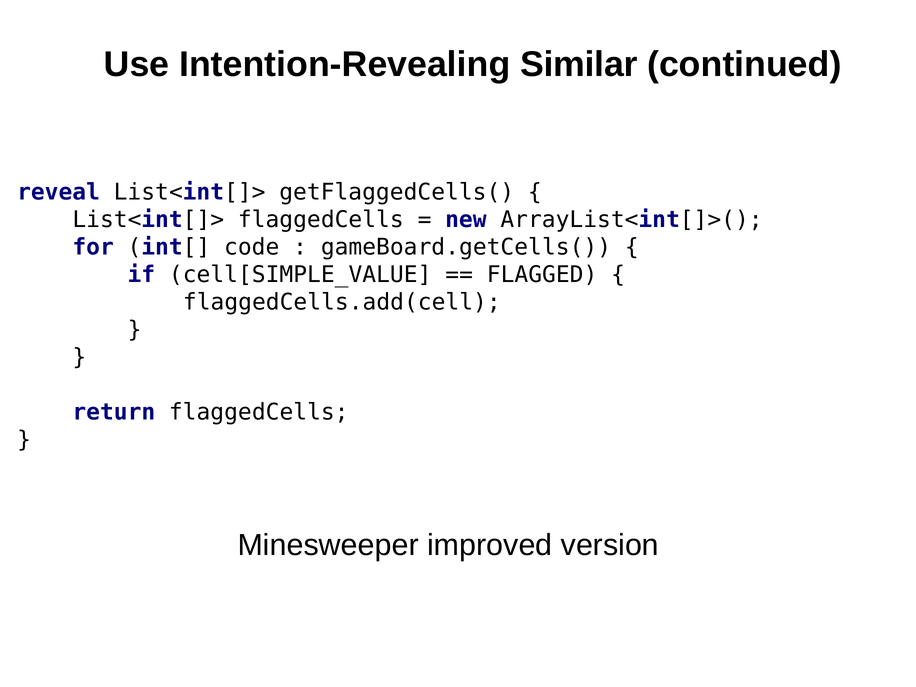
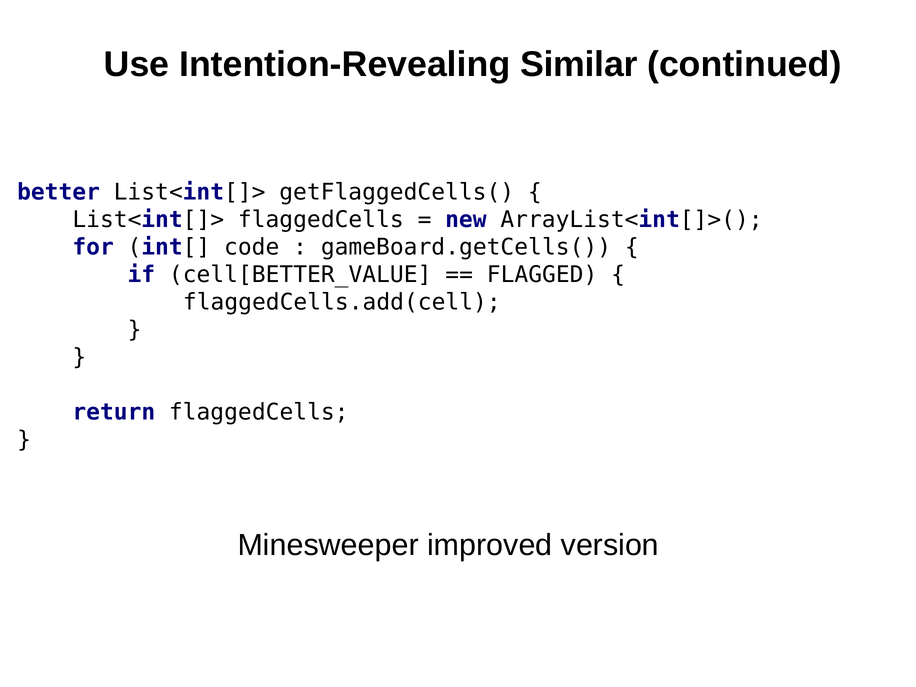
reveal: reveal -> better (59, 192)
cell[SIMPLE_VALUE: cell[SIMPLE_VALUE -> cell[BETTER_VALUE (300, 275)
